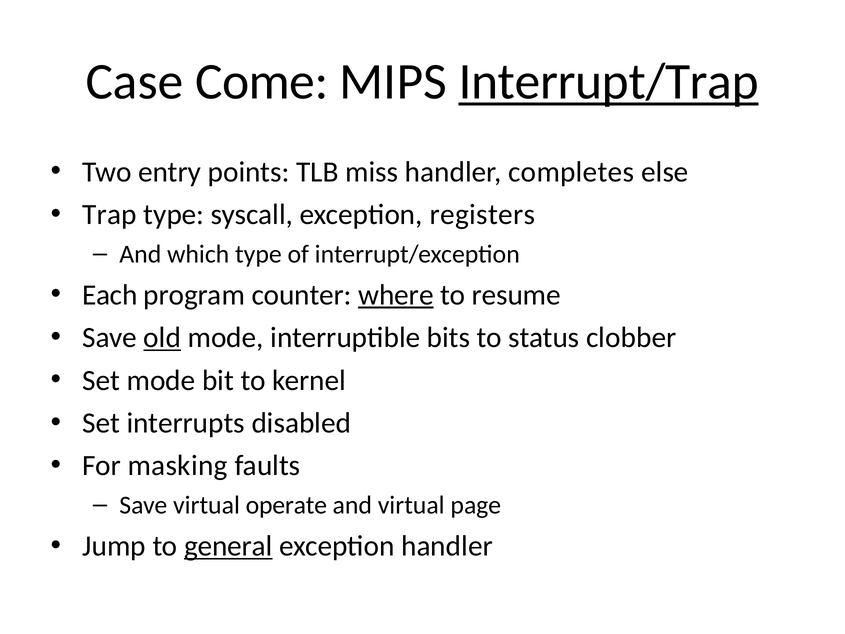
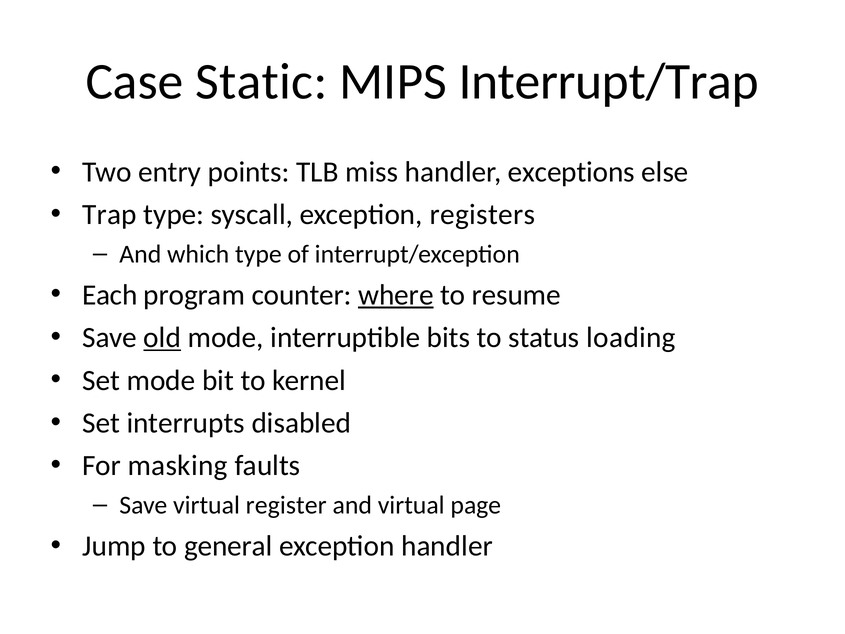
Come: Come -> Static (261, 82)
Interrupt/Trap underline: present -> none (609, 82)
completes: completes -> exceptions (571, 172)
clobber: clobber -> loading (631, 337)
operate: operate -> register (286, 505)
general underline: present -> none (228, 546)
